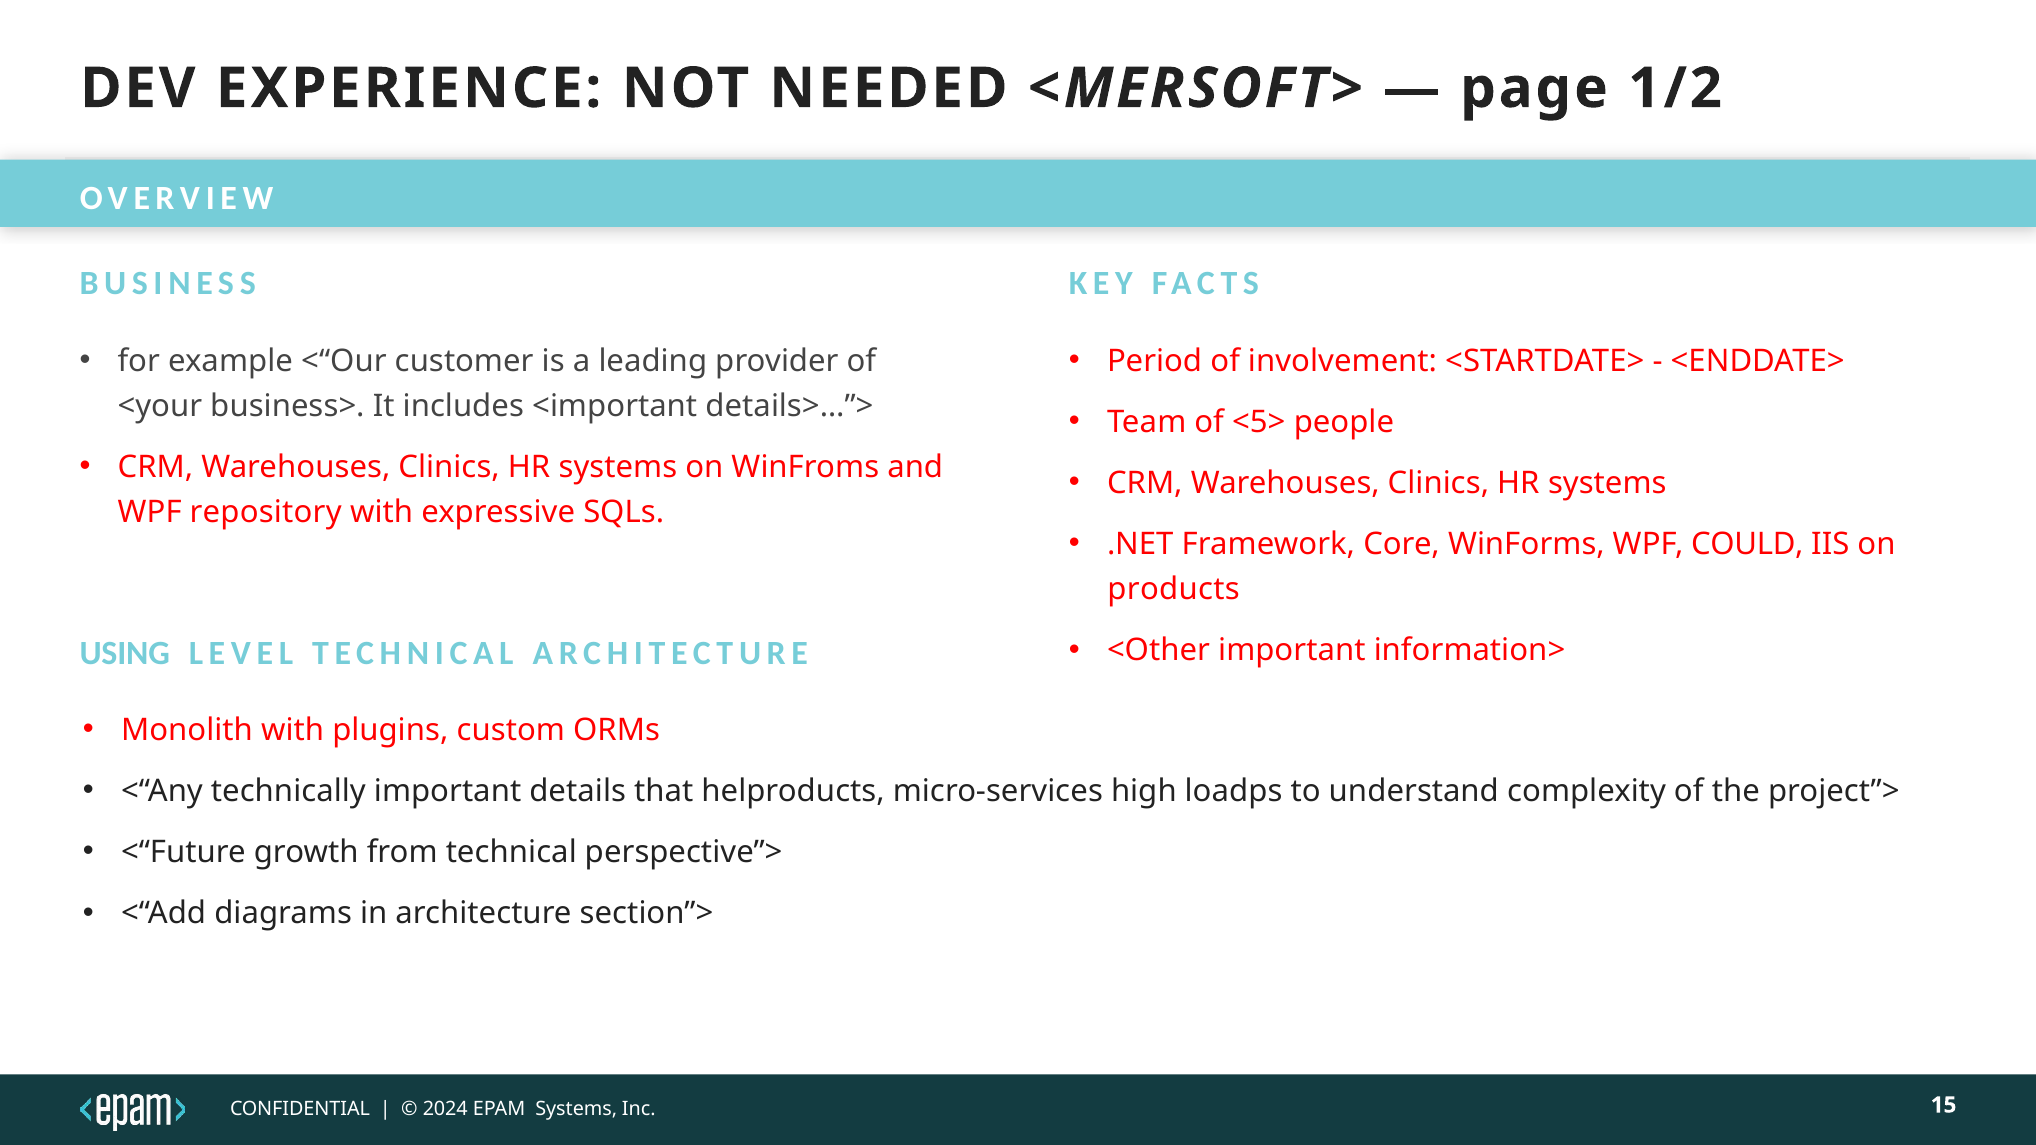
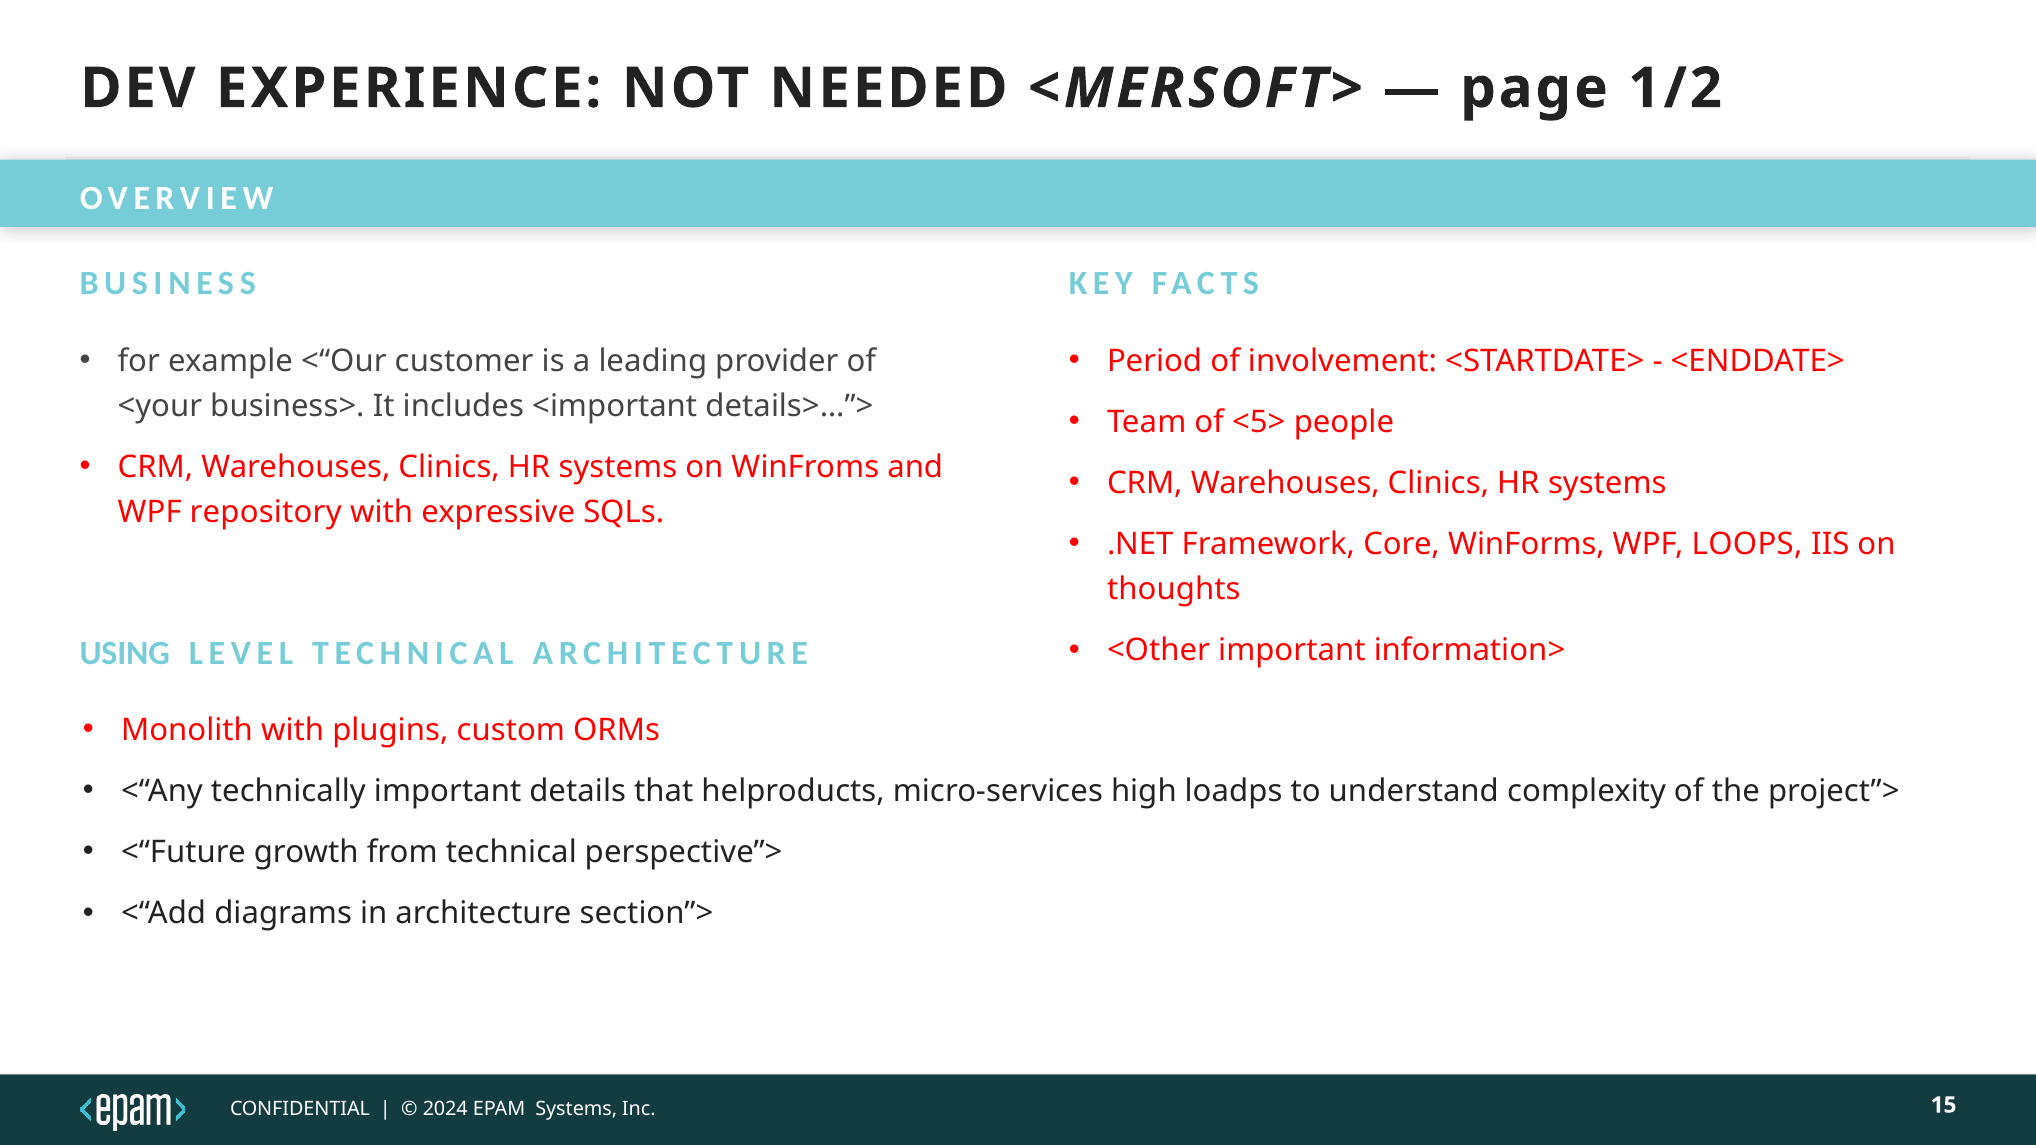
COULD: COULD -> LOOPS (1747, 544)
products: products -> thoughts (1174, 590)
